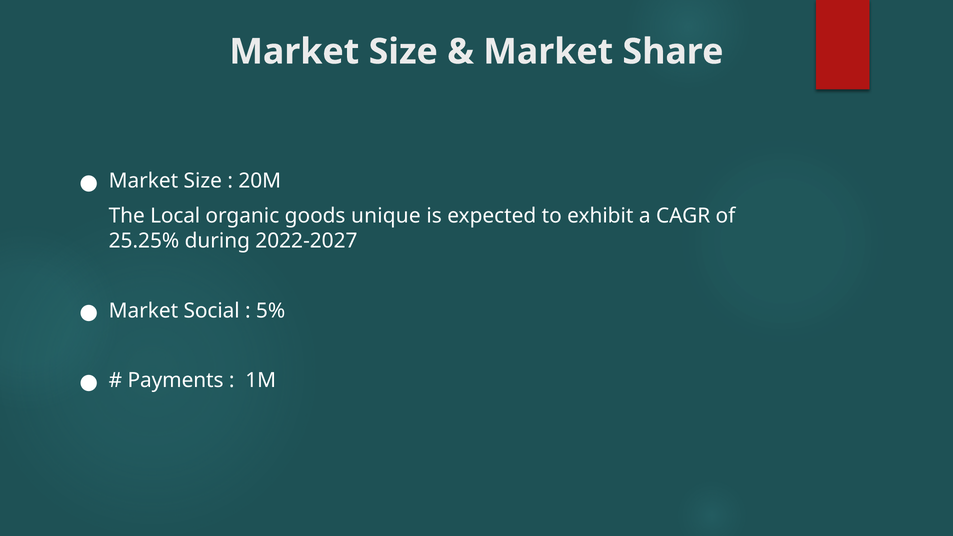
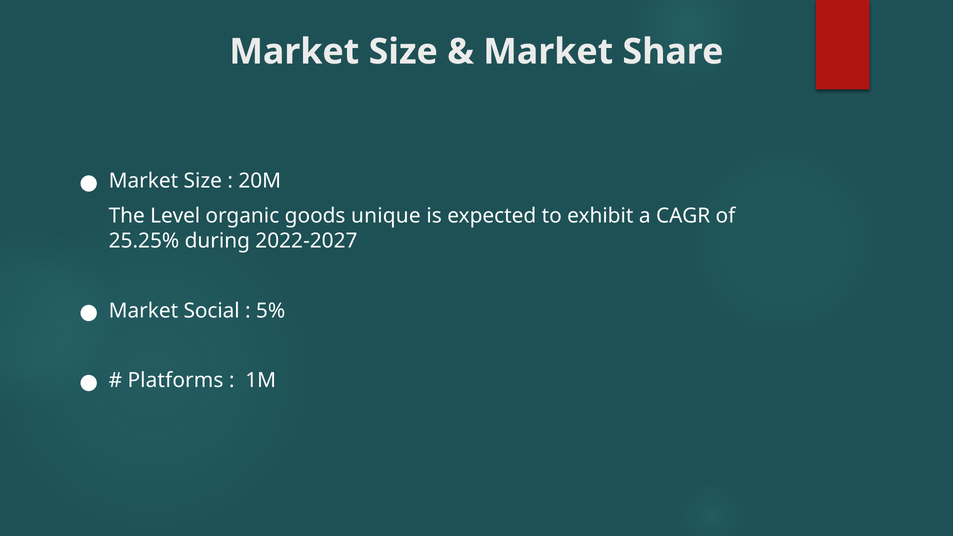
Local: Local -> Level (175, 216)
Payments: Payments -> Platforms (175, 381)
